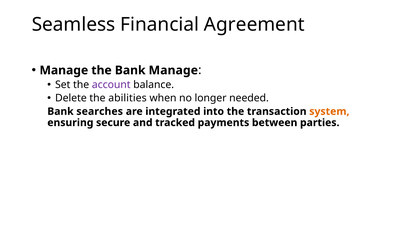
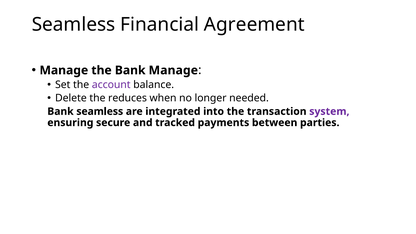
abilities: abilities -> reduces (128, 98)
Bank searches: searches -> seamless (100, 111)
system colour: orange -> purple (329, 111)
